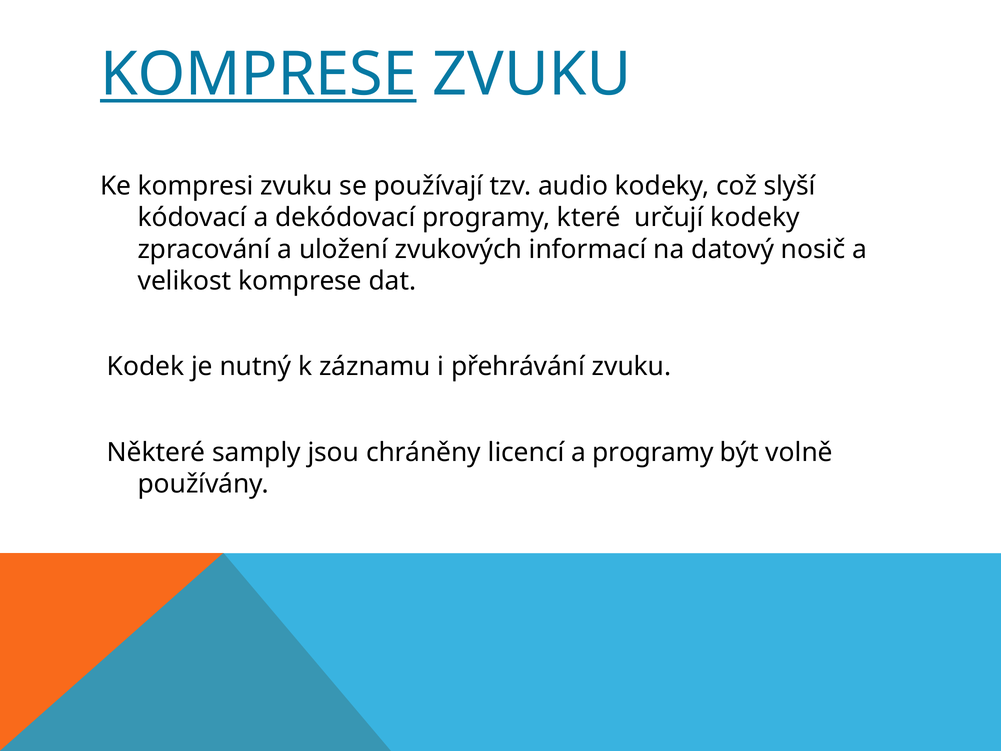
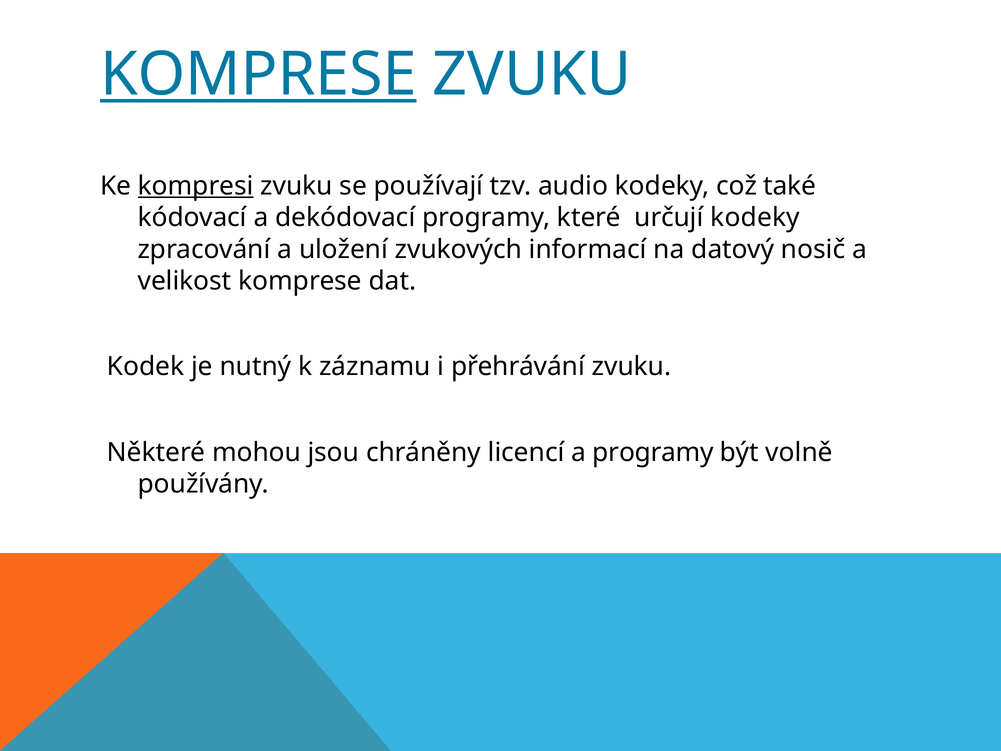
kompresi underline: none -> present (196, 186)
slyší: slyší -> také (790, 186)
samply: samply -> mohou (257, 452)
